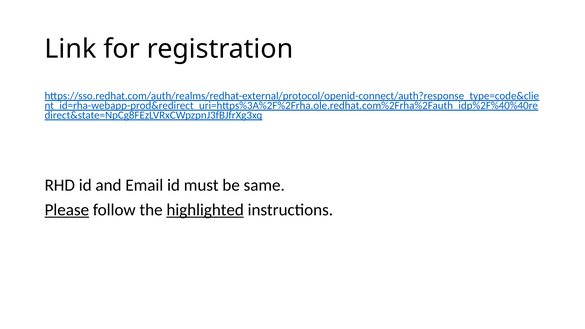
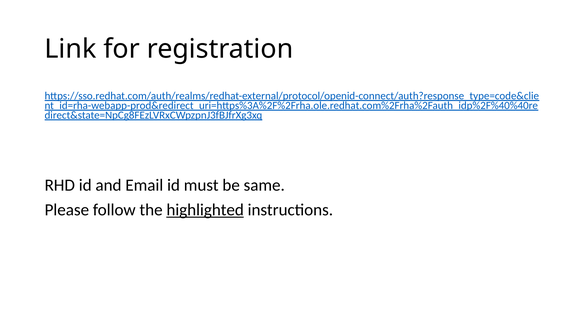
Please underline: present -> none (67, 210)
